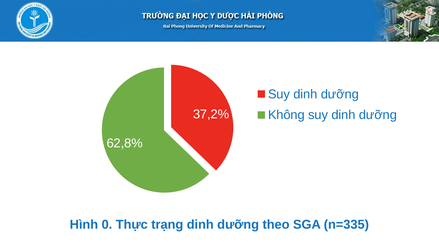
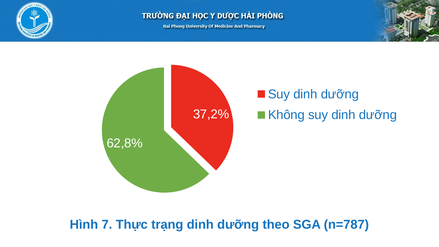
0: 0 -> 7 (107, 224)
n=335: n=335 -> n=787 (346, 224)
